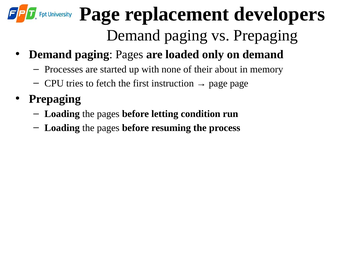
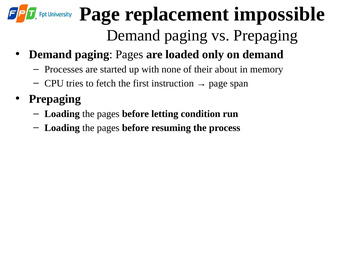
developers: developers -> impossible (279, 14)
page page: page -> span (239, 83)
